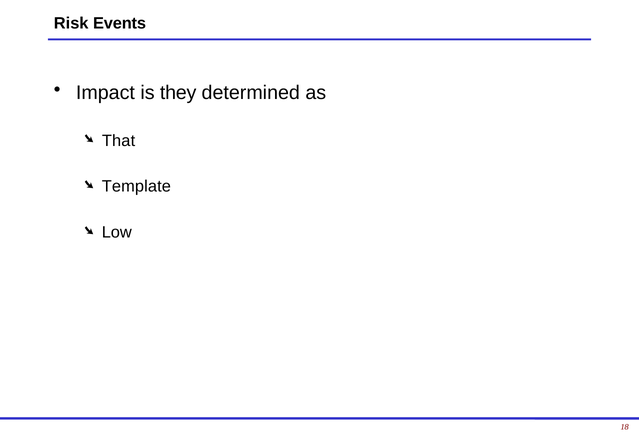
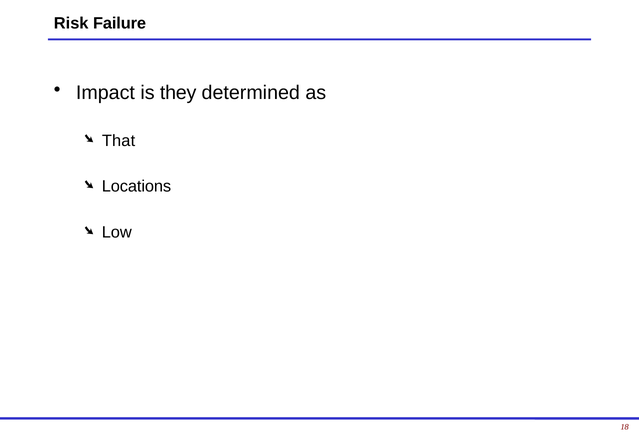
Events: Events -> Failure (120, 23)
Template: Template -> Locations (136, 186)
